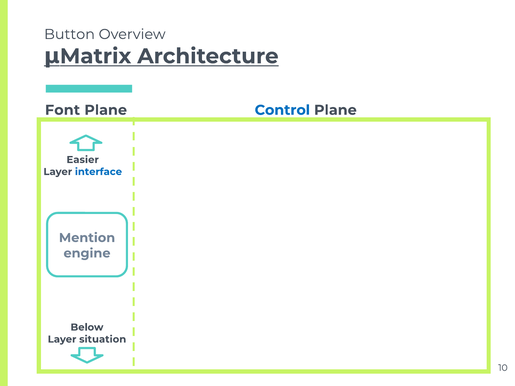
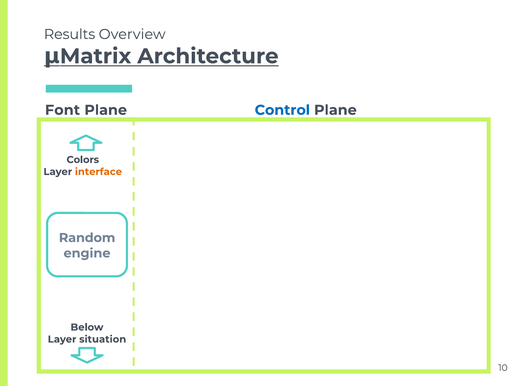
Button: Button -> Results (70, 34)
Easier: Easier -> Colors (83, 160)
interface colour: blue -> orange (98, 172)
Mention: Mention -> Random (87, 238)
